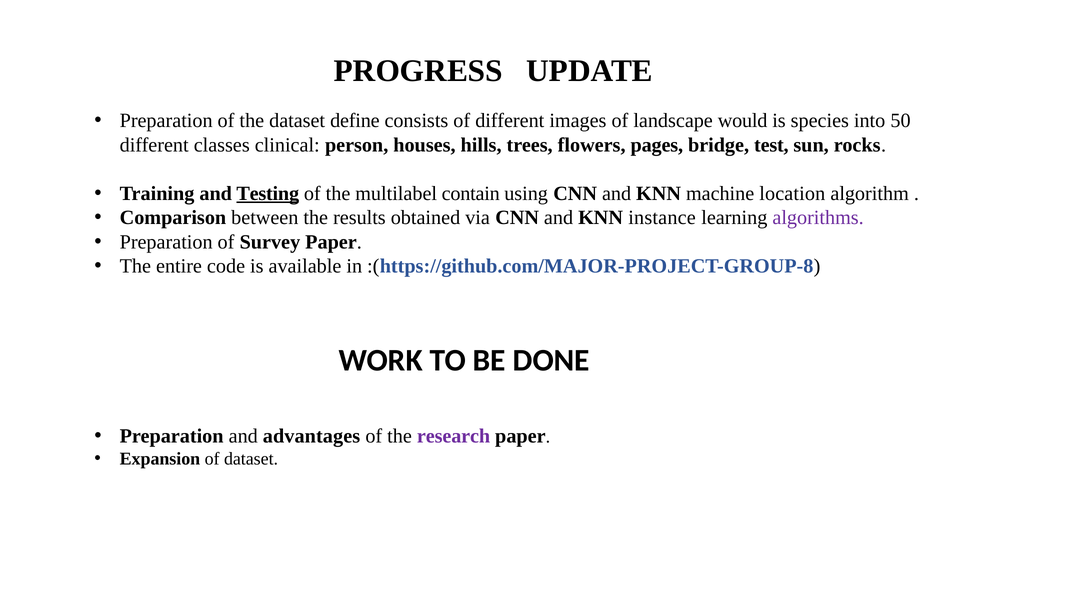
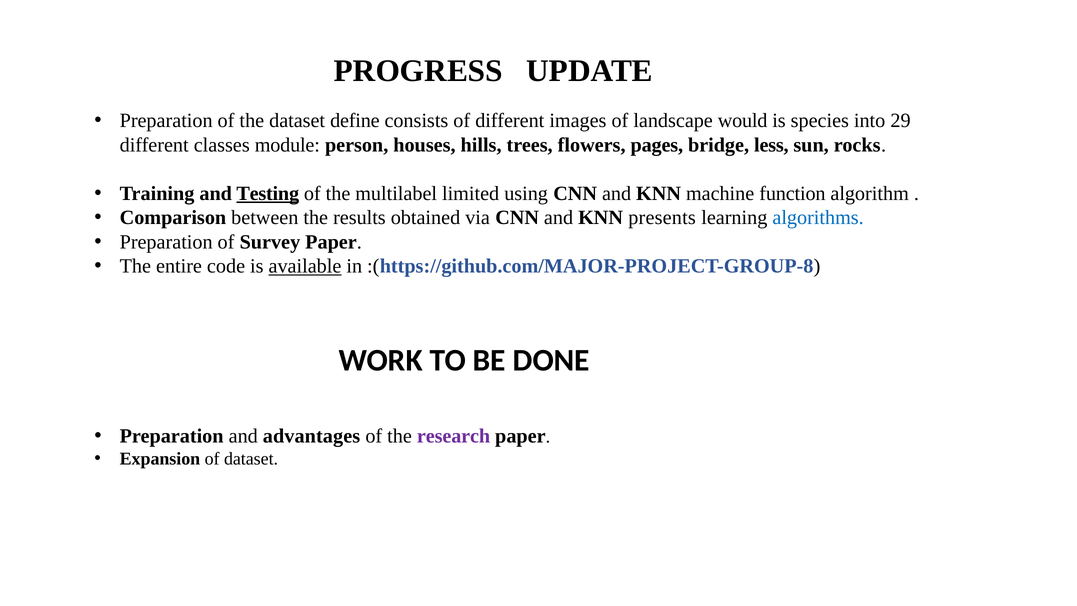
50: 50 -> 29 (901, 121)
clinical: clinical -> module (287, 145)
test: test -> less (771, 145)
contain: contain -> limited (471, 193)
location: location -> function (792, 193)
instance: instance -> presents (662, 218)
algorithms colour: purple -> blue (818, 218)
available underline: none -> present (305, 266)
